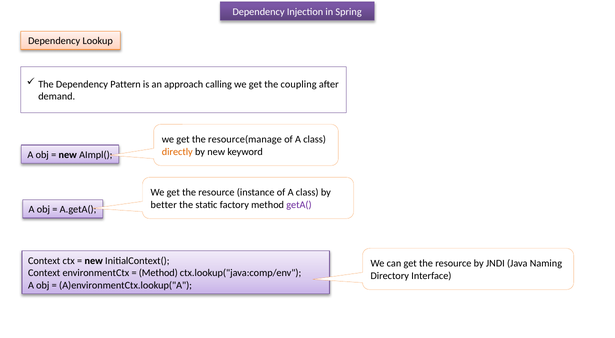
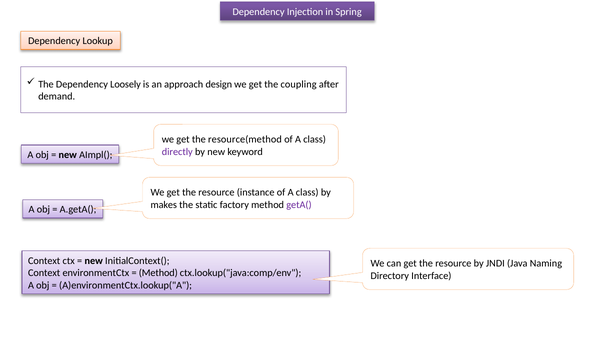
Pattern: Pattern -> Loosely (125, 84)
calling: calling -> design (219, 84)
resource(manage: resource(manage -> resource(method (245, 140)
directly colour: orange -> purple (177, 152)
better: better -> makes (164, 205)
